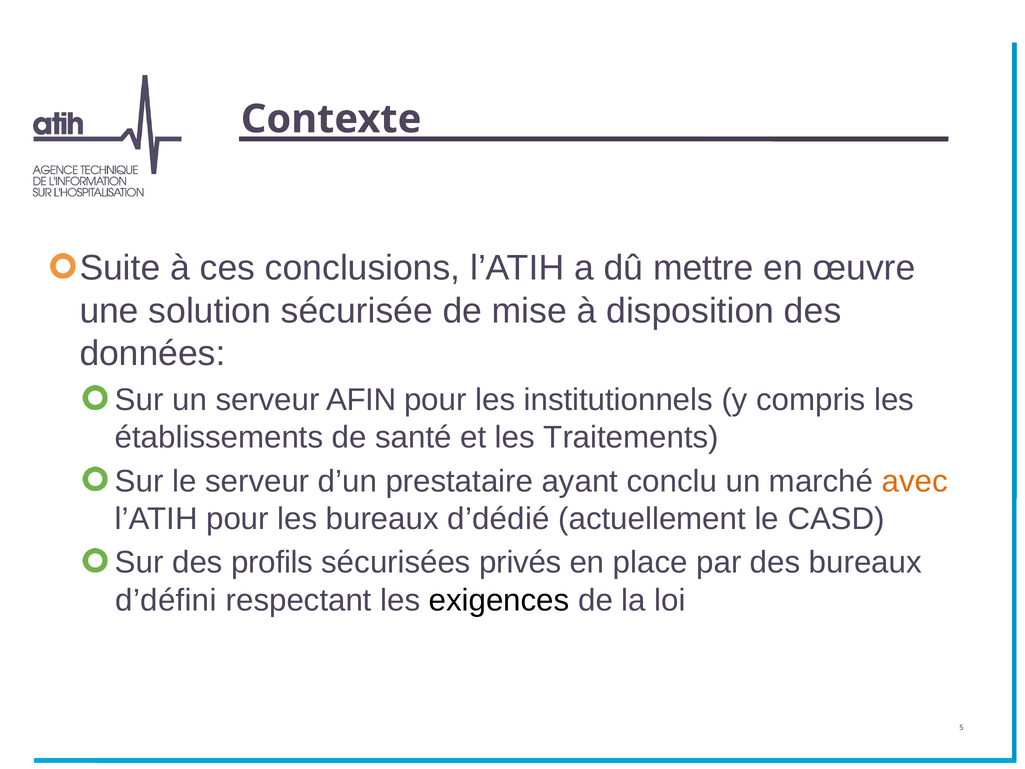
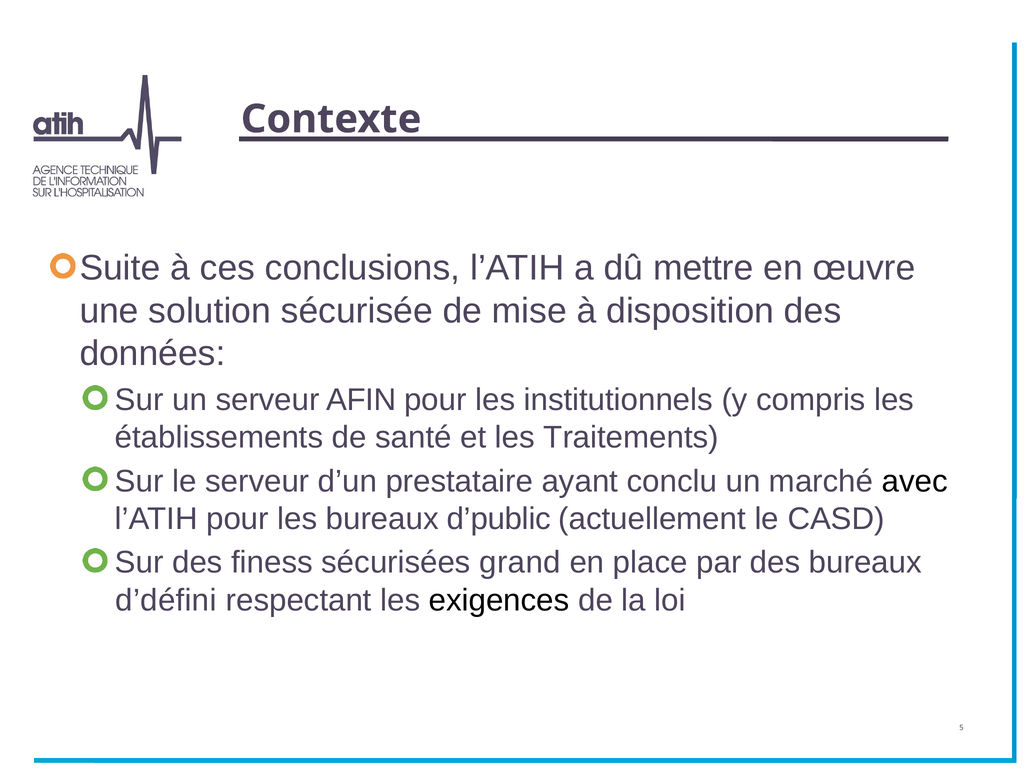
avec colour: orange -> black (915, 481)
d’dédié: d’dédié -> d’public (499, 519)
profils: profils -> finess (272, 562)
privés: privés -> grand (520, 562)
